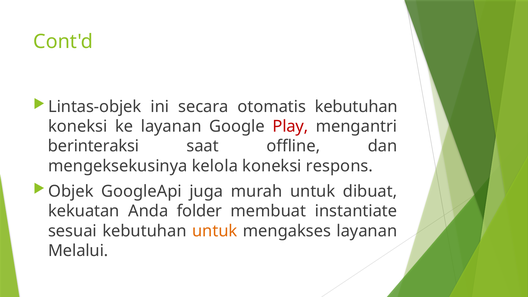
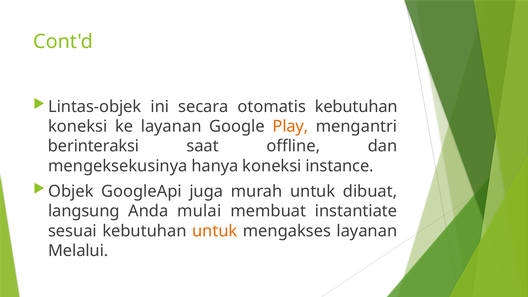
Play colour: red -> orange (290, 126)
kelola: kelola -> hanya (215, 166)
respons: respons -> instance (340, 166)
kekuatan: kekuatan -> langsung (84, 211)
folder: folder -> mulai (199, 211)
